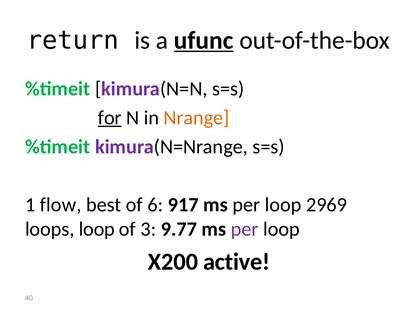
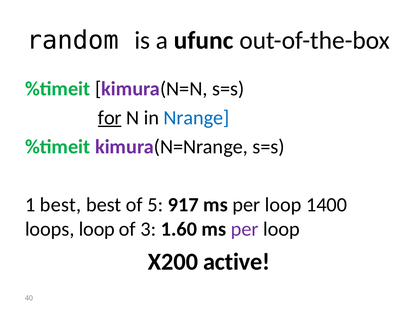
return: return -> random (73, 40)
ufunc underline: present -> none (204, 40)
Nrange colour: orange -> blue (197, 118)
1 flow: flow -> best (61, 204)
6: 6 -> 5 (155, 204)
2969: 2969 -> 1400 (327, 204)
9.77: 9.77 -> 1.60 (179, 229)
